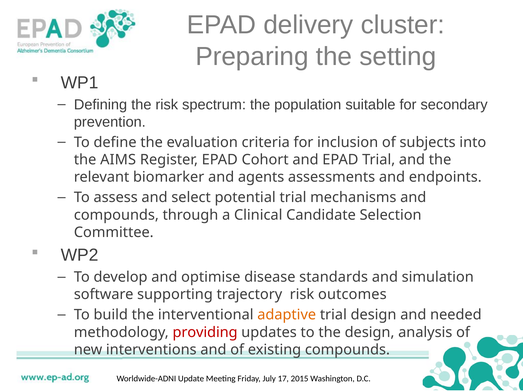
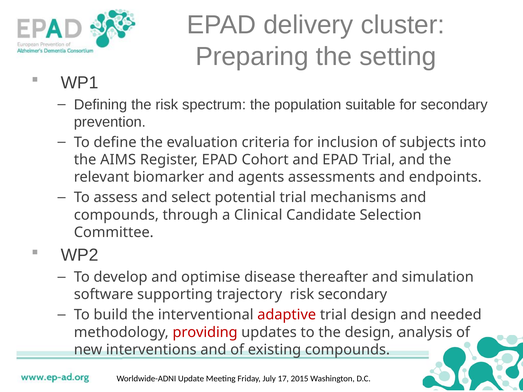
standards: standards -> thereafter (334, 277)
risk outcomes: outcomes -> secondary (352, 295)
adaptive colour: orange -> red (287, 315)
